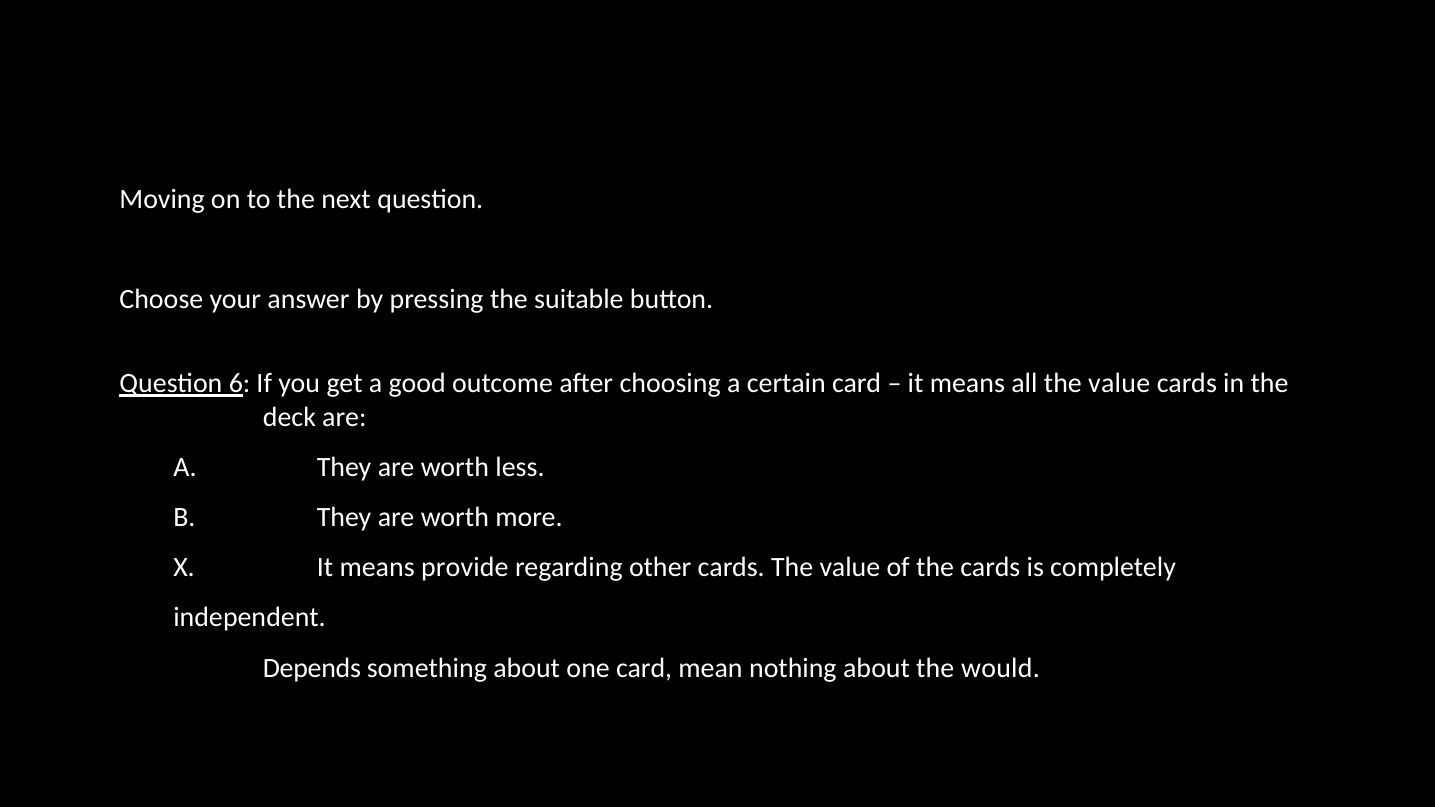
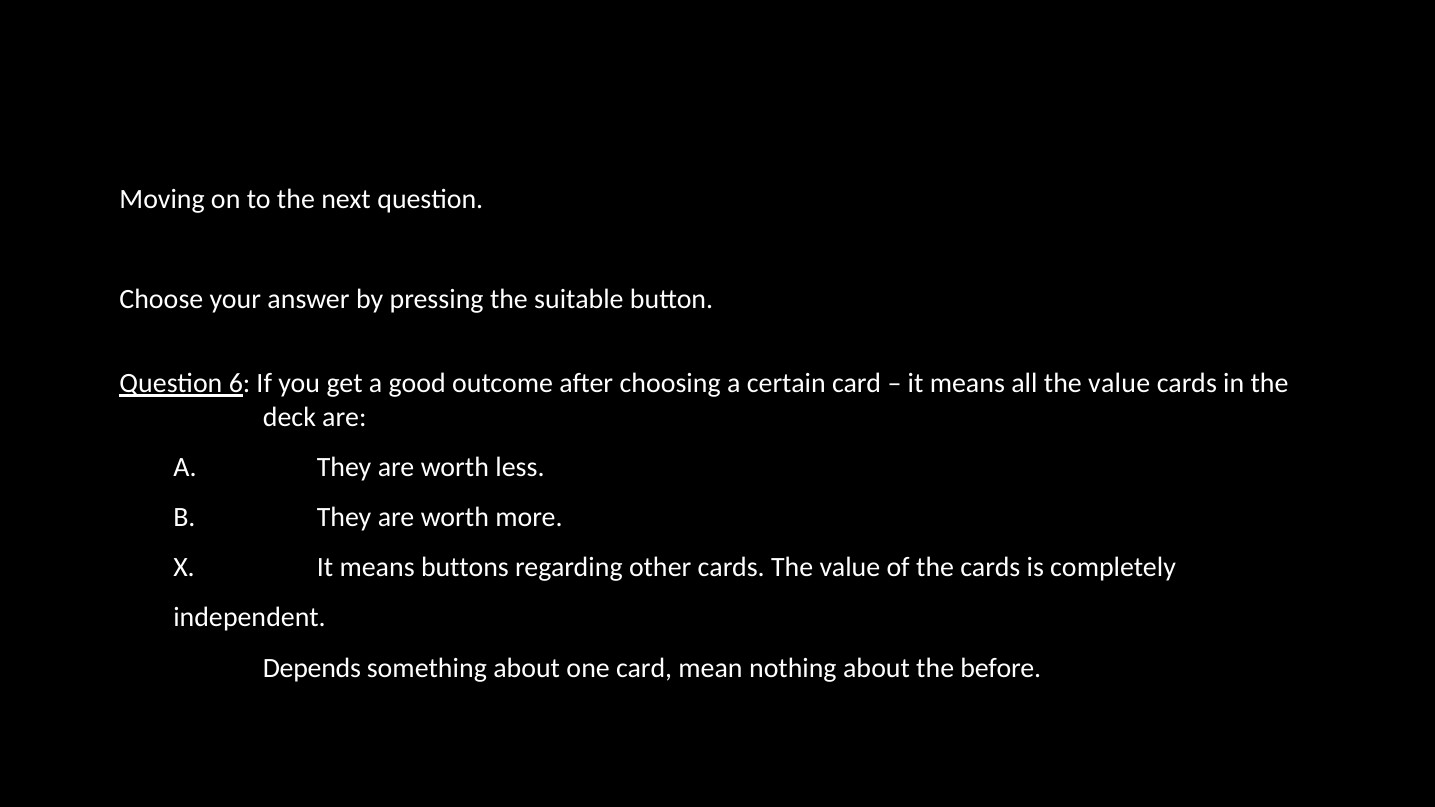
provide: provide -> buttons (465, 568)
would: would -> before (1001, 668)
